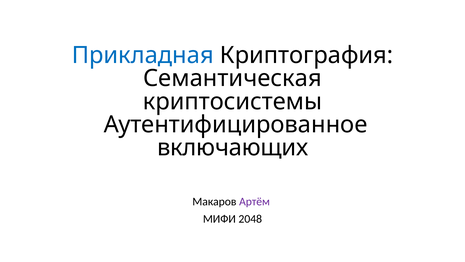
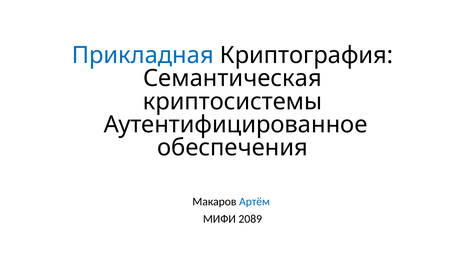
включающих: включающих -> обеспечения (232, 147)
Артём colour: purple -> blue (255, 201)
2048: 2048 -> 2089 (250, 219)
